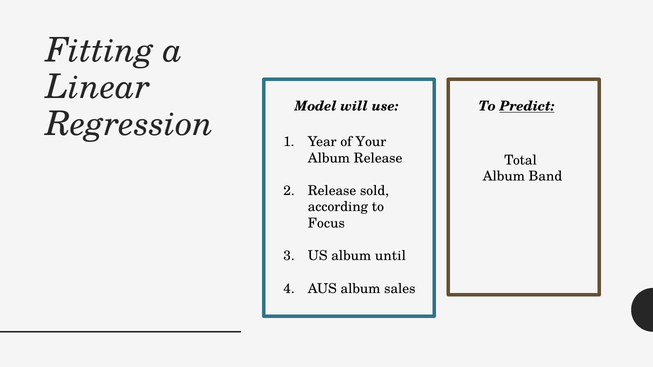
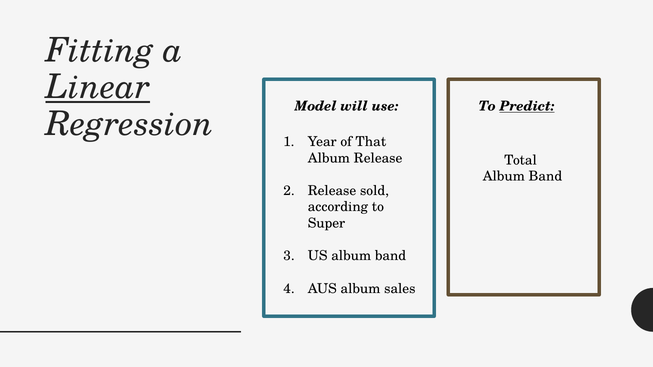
Linear underline: none -> present (98, 87)
Your: Your -> That (371, 142)
Focus: Focus -> Super (326, 223)
US album until: until -> band (391, 256)
